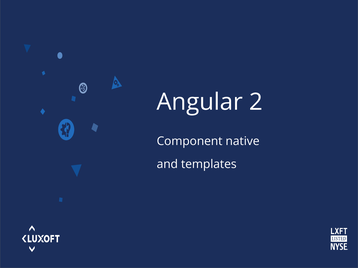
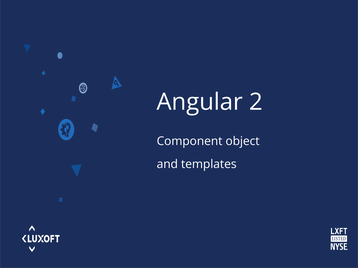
native: native -> object (243, 141)
